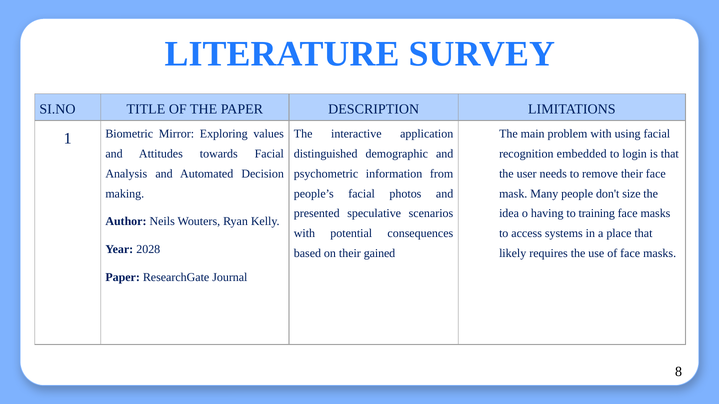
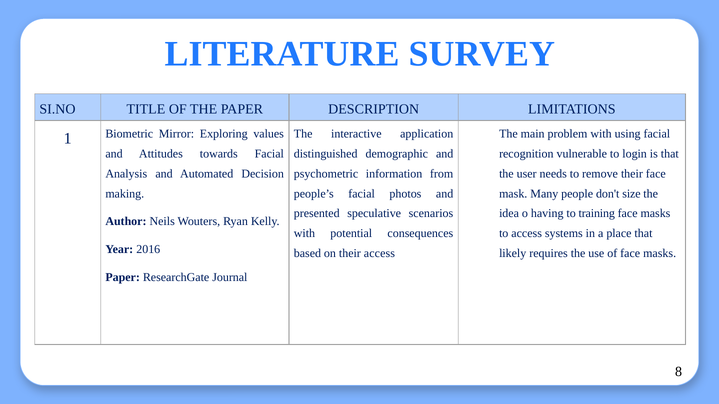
embedded: embedded -> vulnerable (582, 154)
2028: 2028 -> 2016 (148, 250)
their gained: gained -> access (379, 254)
